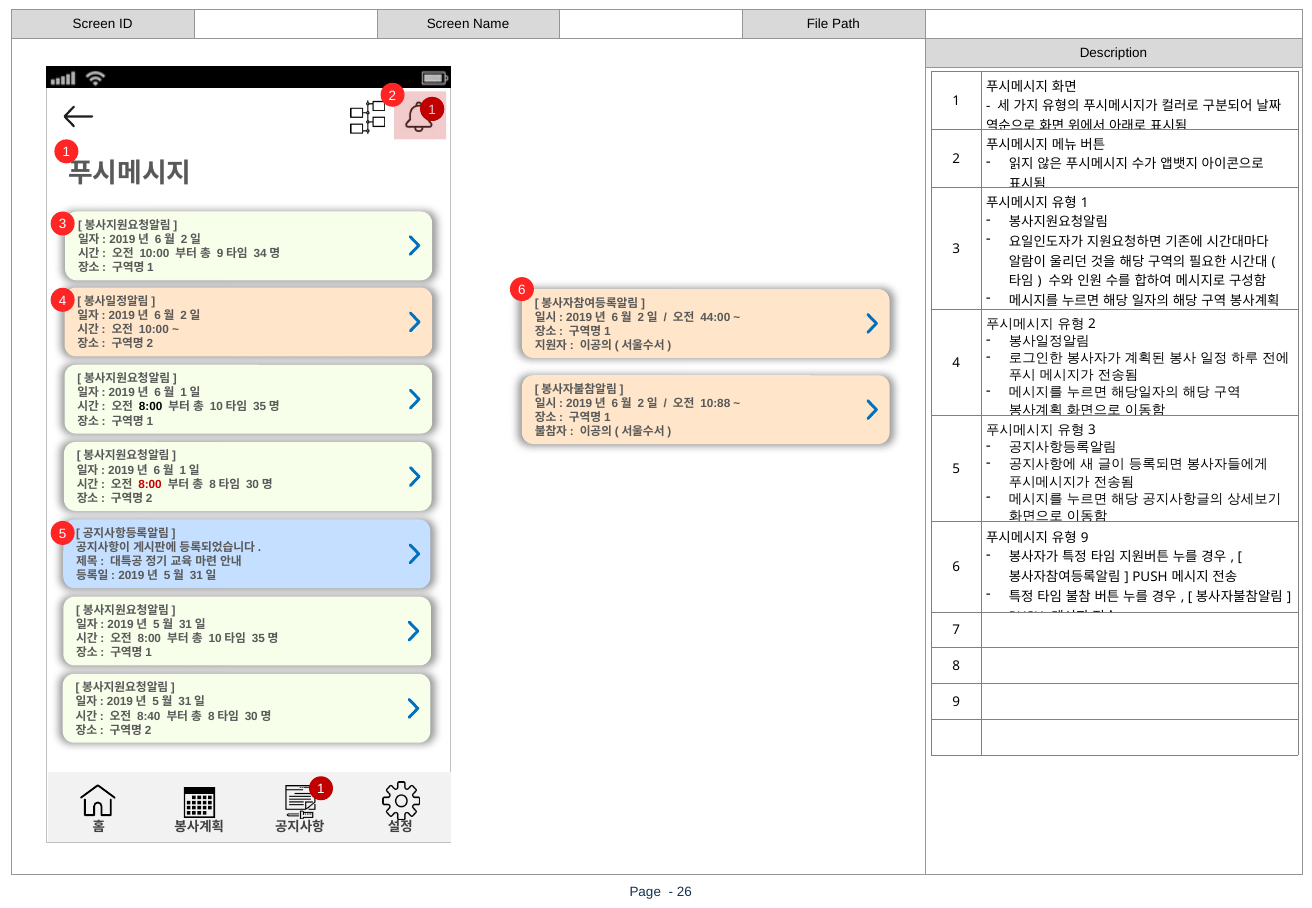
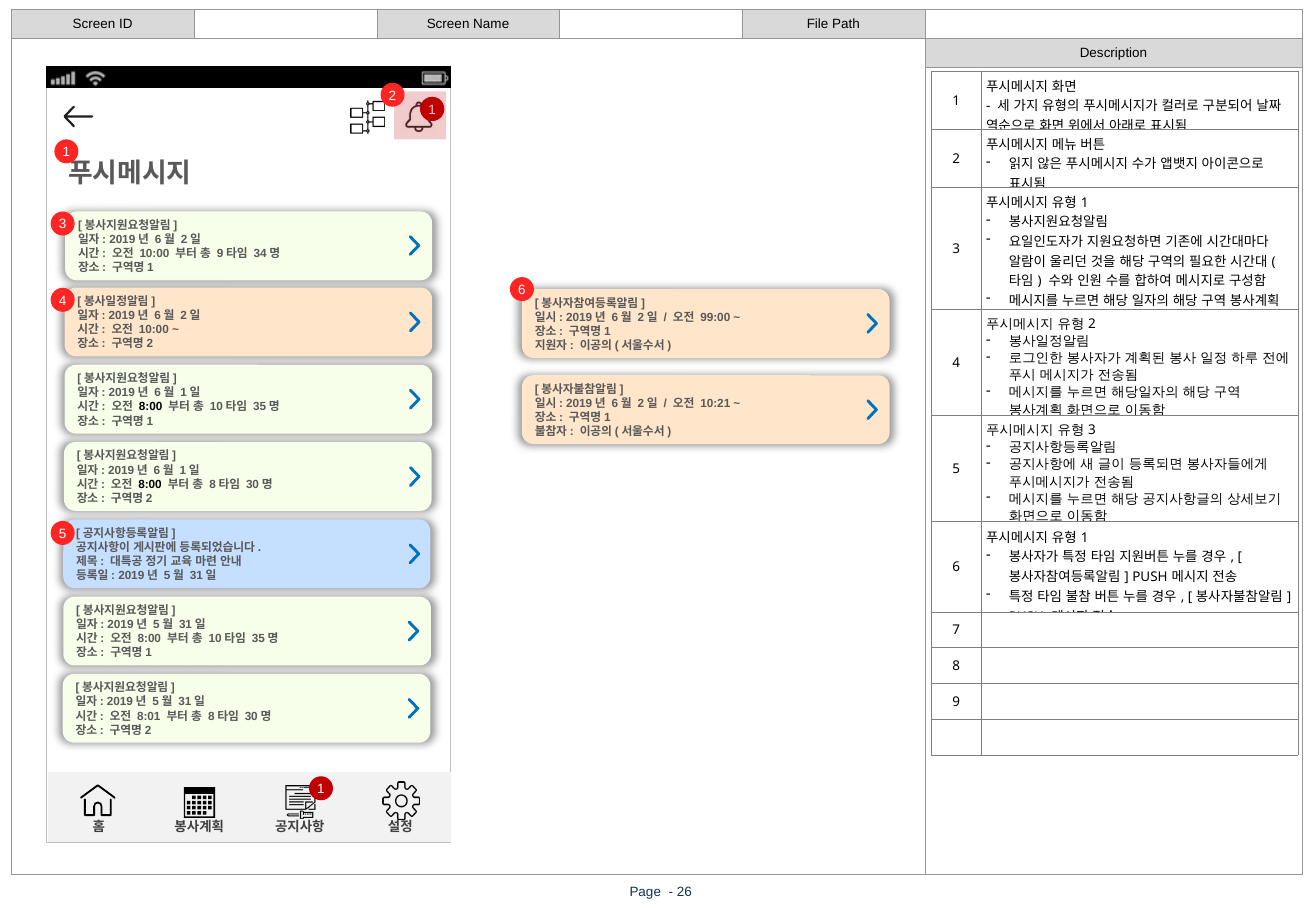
44:00: 44:00 -> 99:00 (715, 317)
10:88: 10:88 -> 10:21 (715, 404)
8:00 colour: red -> black (150, 484)
9: 9 -> 1 (1085, 538)
8:40: 8:40 -> 8:01 (149, 716)
